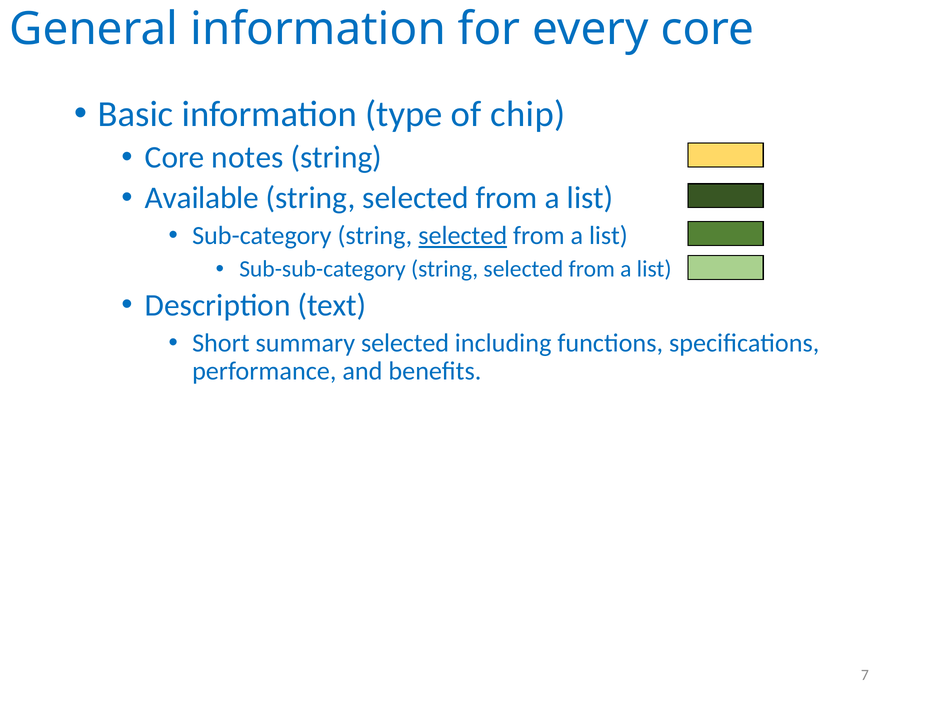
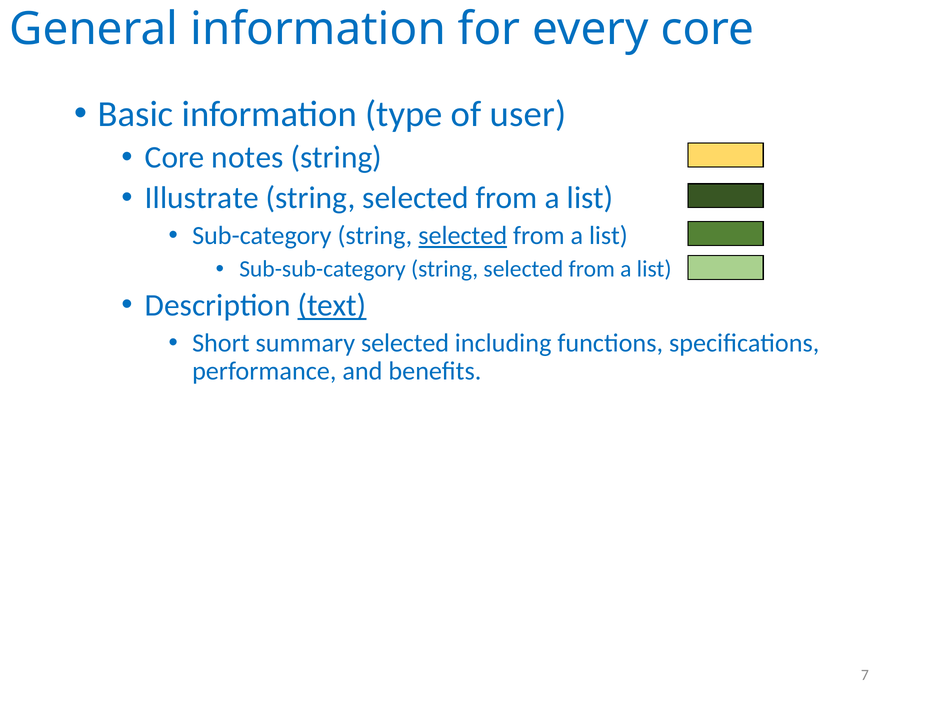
chip: chip -> user (528, 114)
Available: Available -> Illustrate (202, 198)
text underline: none -> present (332, 305)
